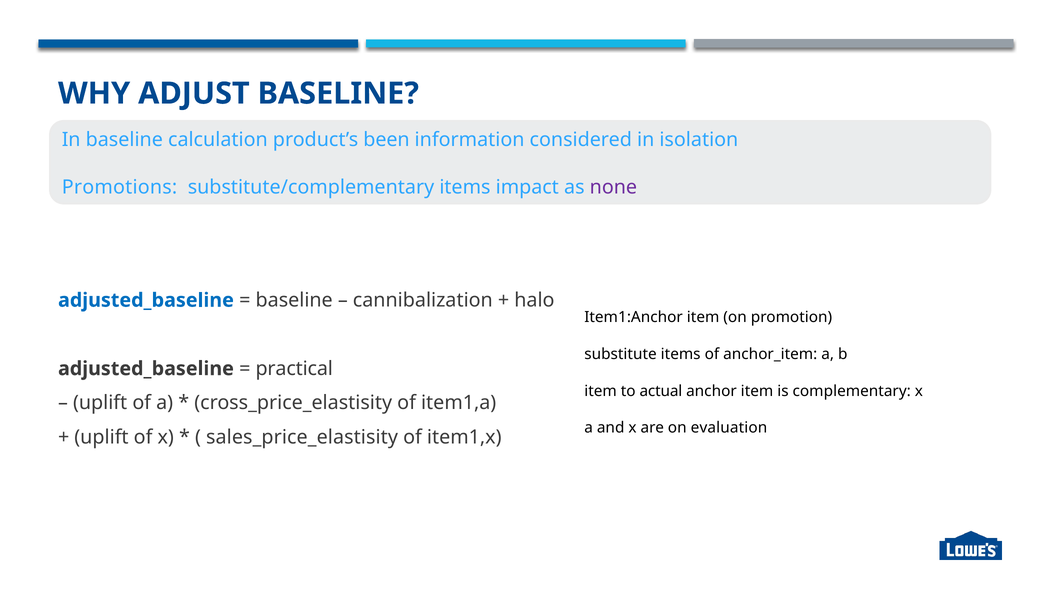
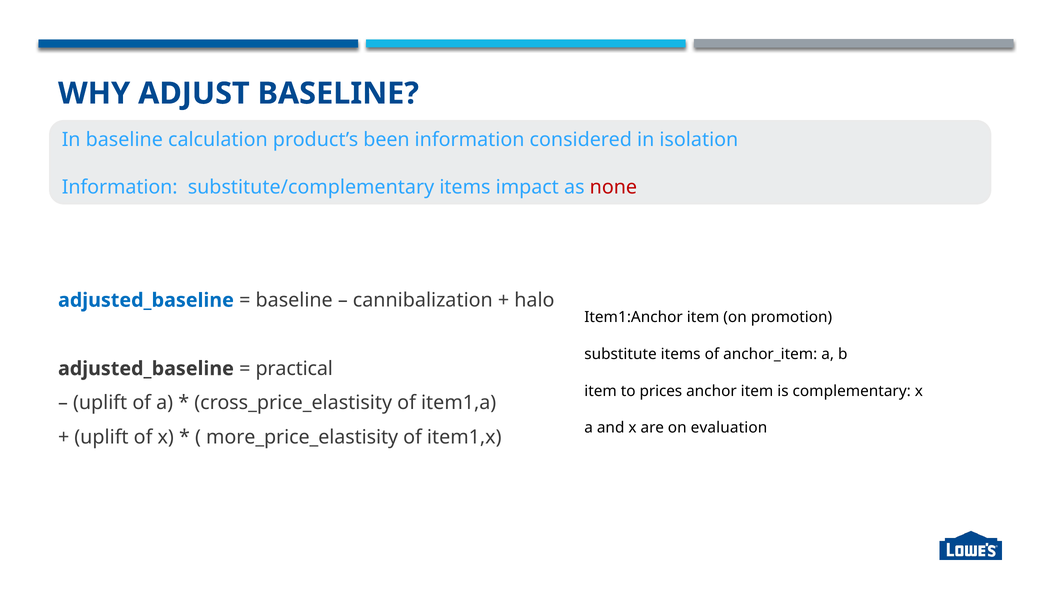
Promotions: Promotions -> Information (120, 187)
none colour: purple -> red (613, 187)
actual: actual -> prices (661, 391)
sales_price_elastisity: sales_price_elastisity -> more_price_elastisity (302, 437)
